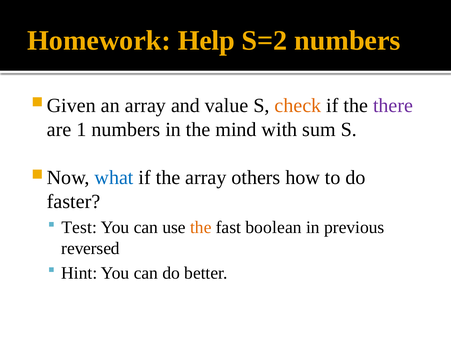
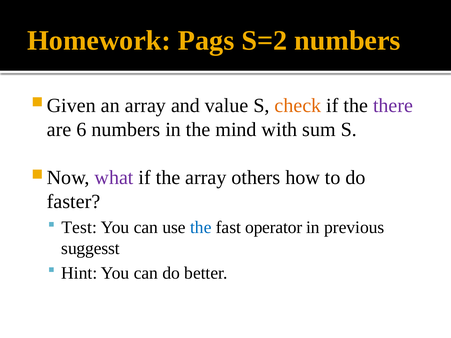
Help: Help -> Pags (206, 41)
1: 1 -> 6 (81, 130)
what colour: blue -> purple (114, 178)
the colour: orange -> blue (201, 228)
boolean: boolean -> operator (274, 228)
reversed: reversed -> suggesst (91, 249)
